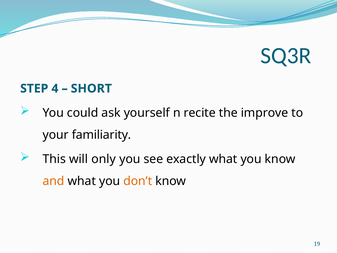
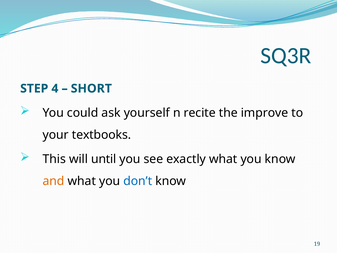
familiarity: familiarity -> textbooks (102, 135)
only: only -> until (104, 159)
don’t colour: orange -> blue (138, 181)
